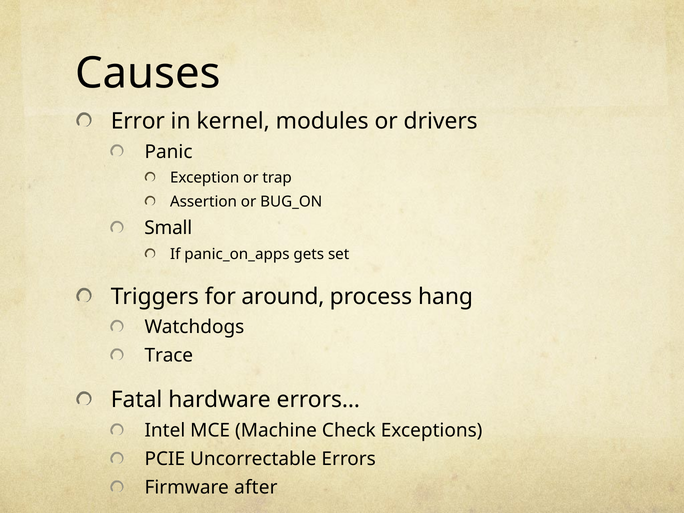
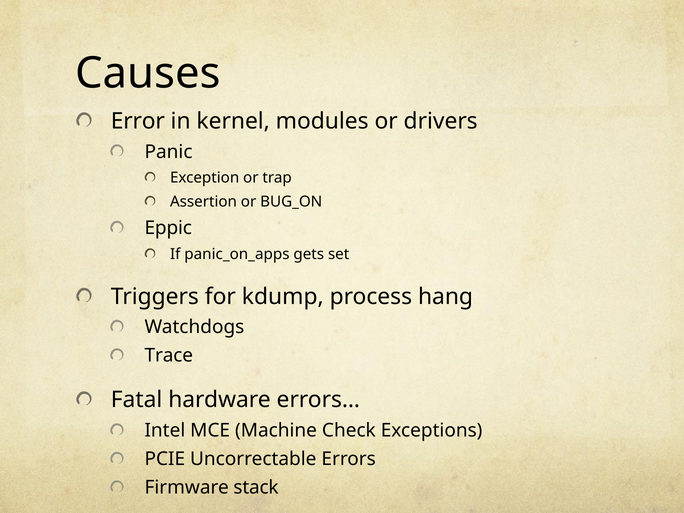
Small: Small -> Eppic (168, 228)
around: around -> kdump (283, 297)
after: after -> stack (256, 487)
